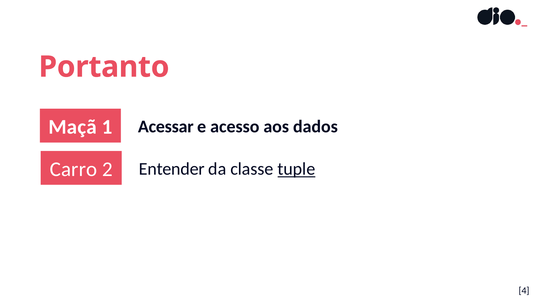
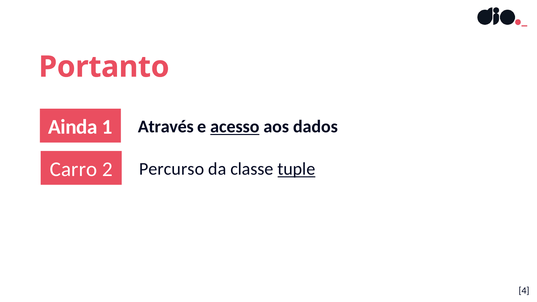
Maçã: Maçã -> Ainda (73, 127)
Acessar: Acessar -> Através (166, 127)
acesso underline: none -> present (235, 127)
Entender: Entender -> Percurso (172, 169)
